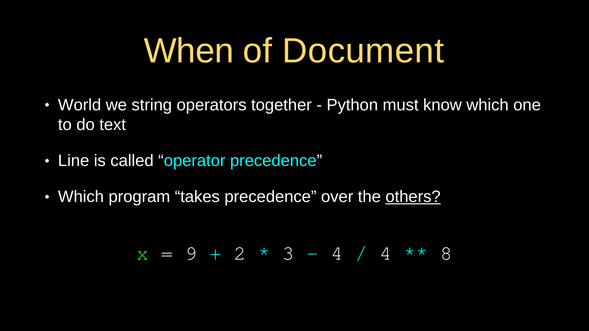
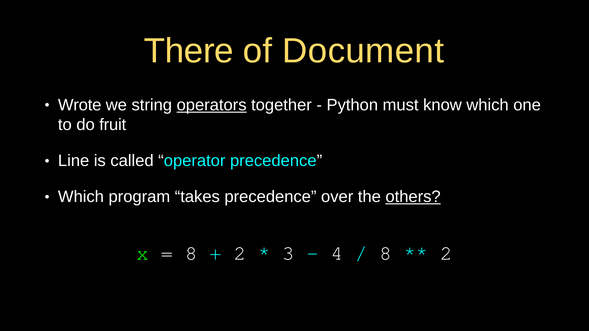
When: When -> There (189, 51)
World: World -> Wrote (80, 105)
operators underline: none -> present (212, 105)
text: text -> fruit (113, 125)
9: 9 -> 8 (191, 253)
4: 4 -> 8 (386, 253)
8: 8 -> 2 (446, 253)
